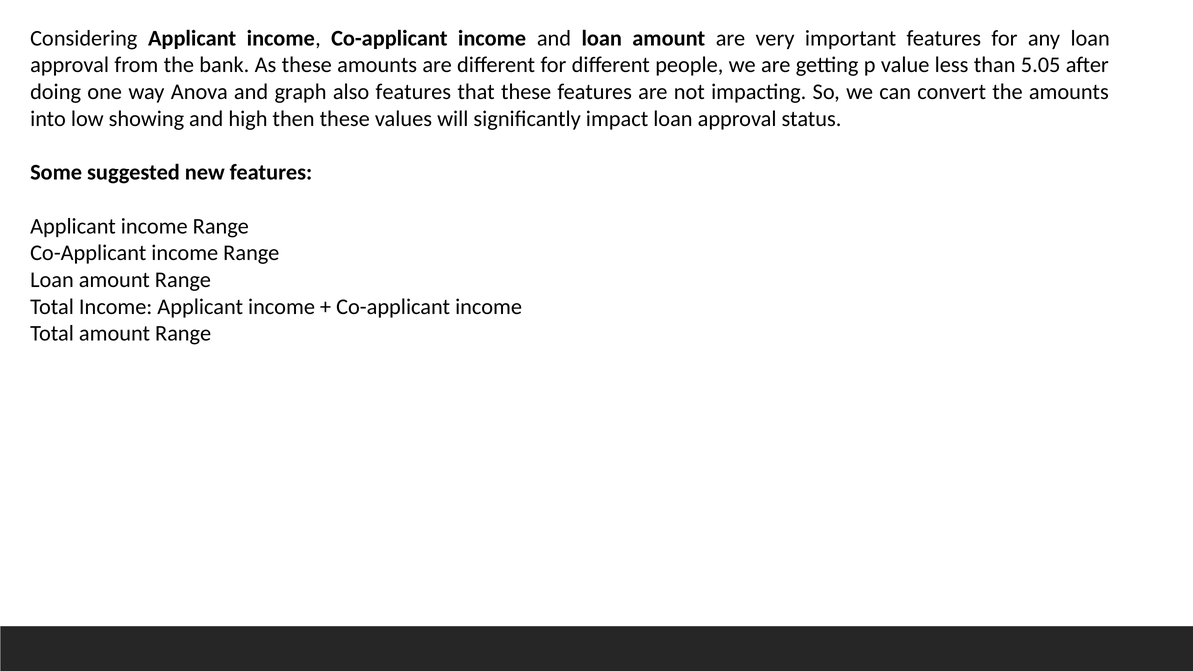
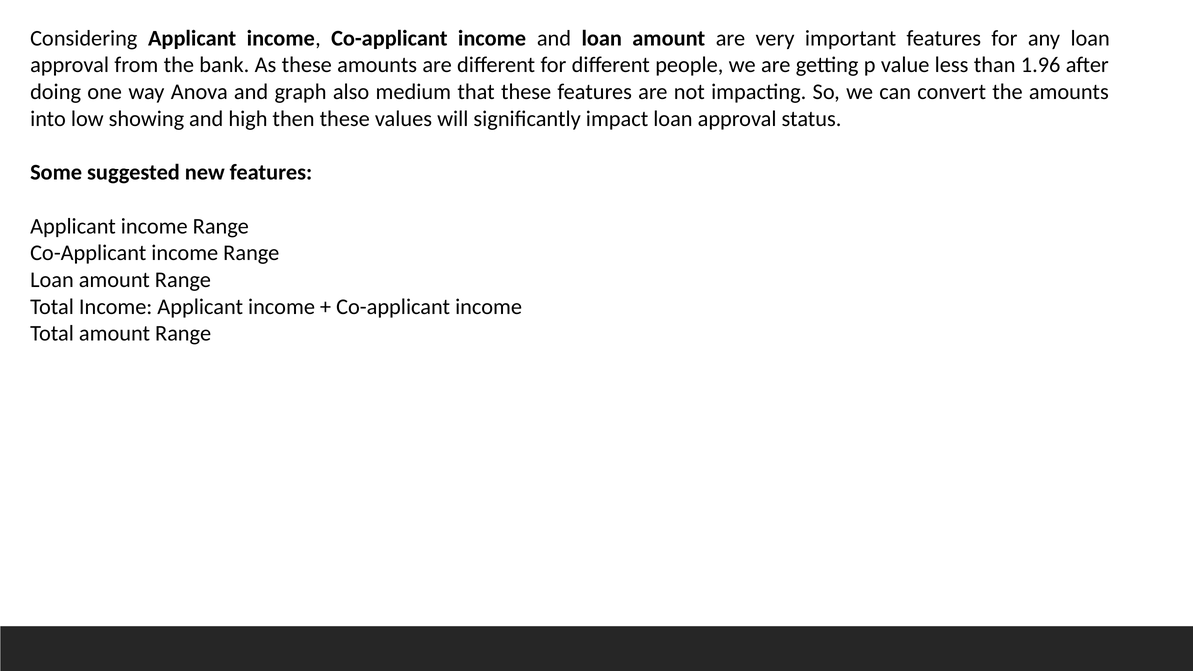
5.05: 5.05 -> 1.96 (1041, 65)
also features: features -> medium (413, 92)
